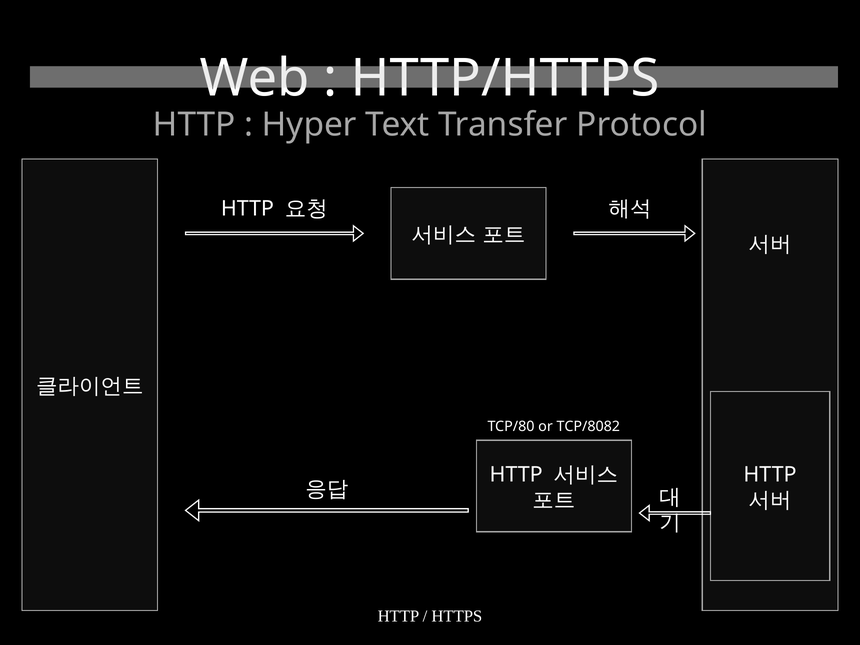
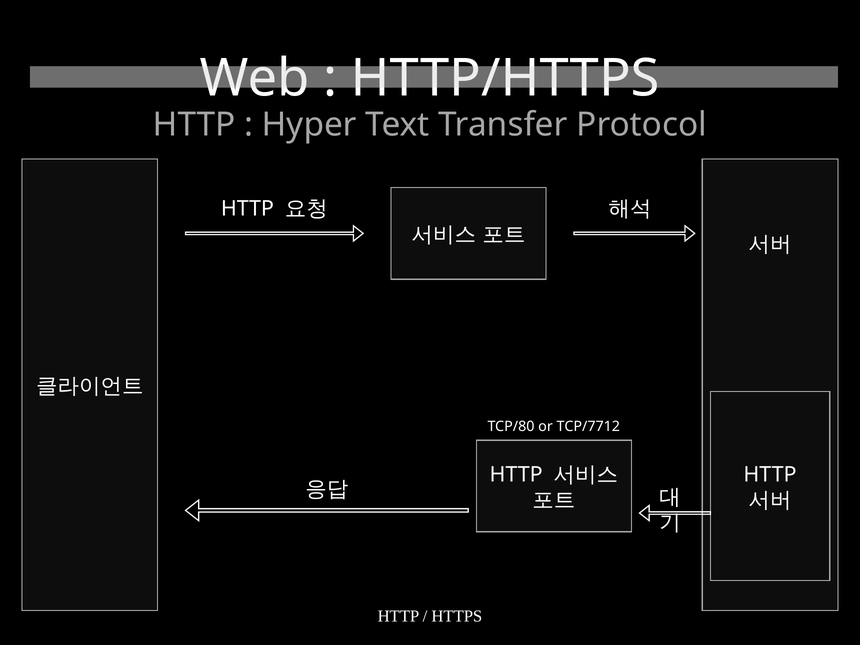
TCP/8082: TCP/8082 -> TCP/7712 (588, 426)
